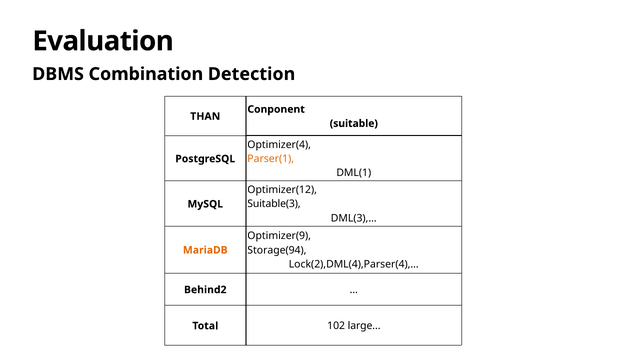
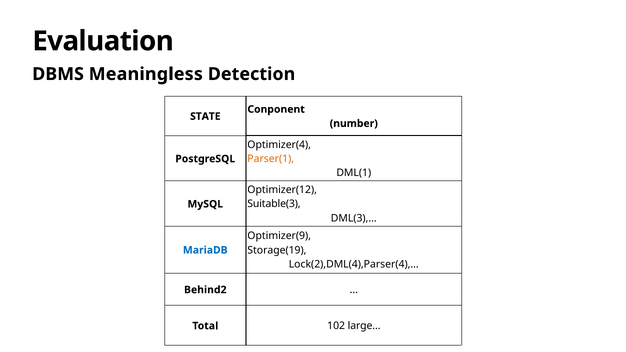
Combination: Combination -> Meaningless (146, 74)
THAN: THAN -> STATE (205, 116)
suitable: suitable -> number (354, 124)
Storage(94: Storage(94 -> Storage(19 (277, 250)
MariaDB colour: orange -> blue (205, 250)
